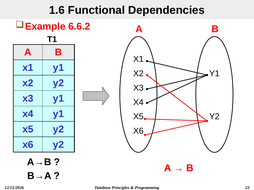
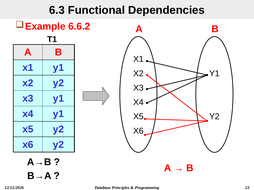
1.6: 1.6 -> 6.3 (57, 10)
